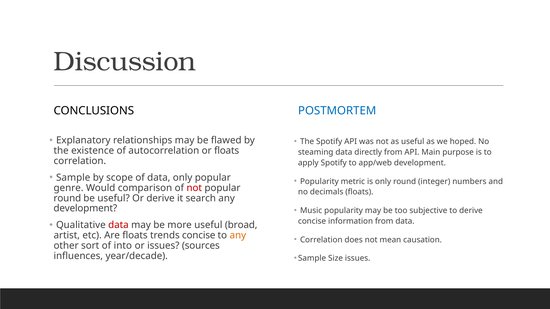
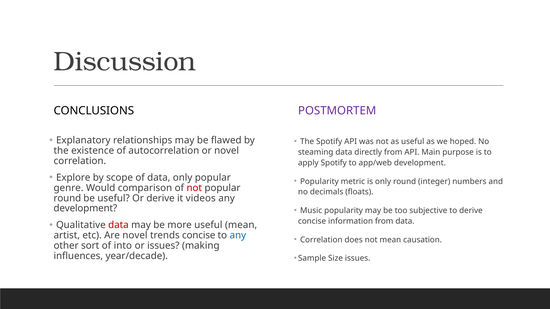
POSTMORTEM colour: blue -> purple (337, 111)
or floats: floats -> novel (227, 151)
Sample: Sample -> Explore (73, 178)
search: search -> videos (201, 198)
useful broad: broad -> mean (241, 225)
Are floats: floats -> novel (135, 236)
any colour: orange -> blue (238, 236)
sources: sources -> making (201, 246)
